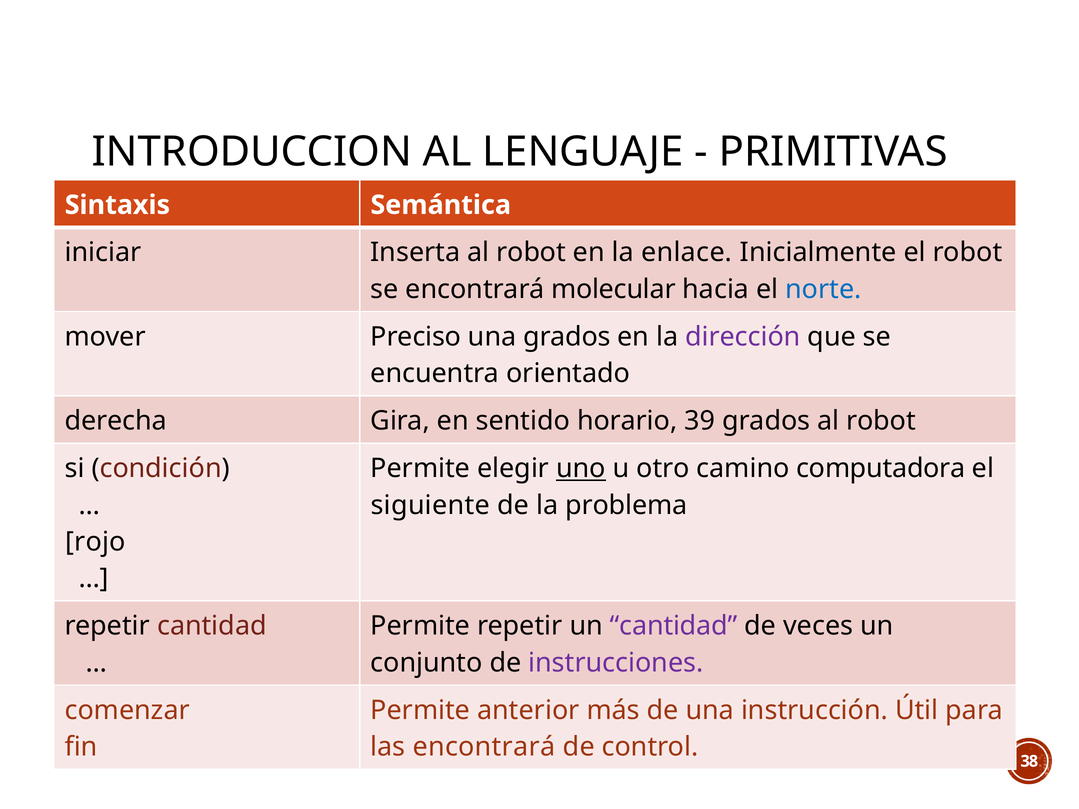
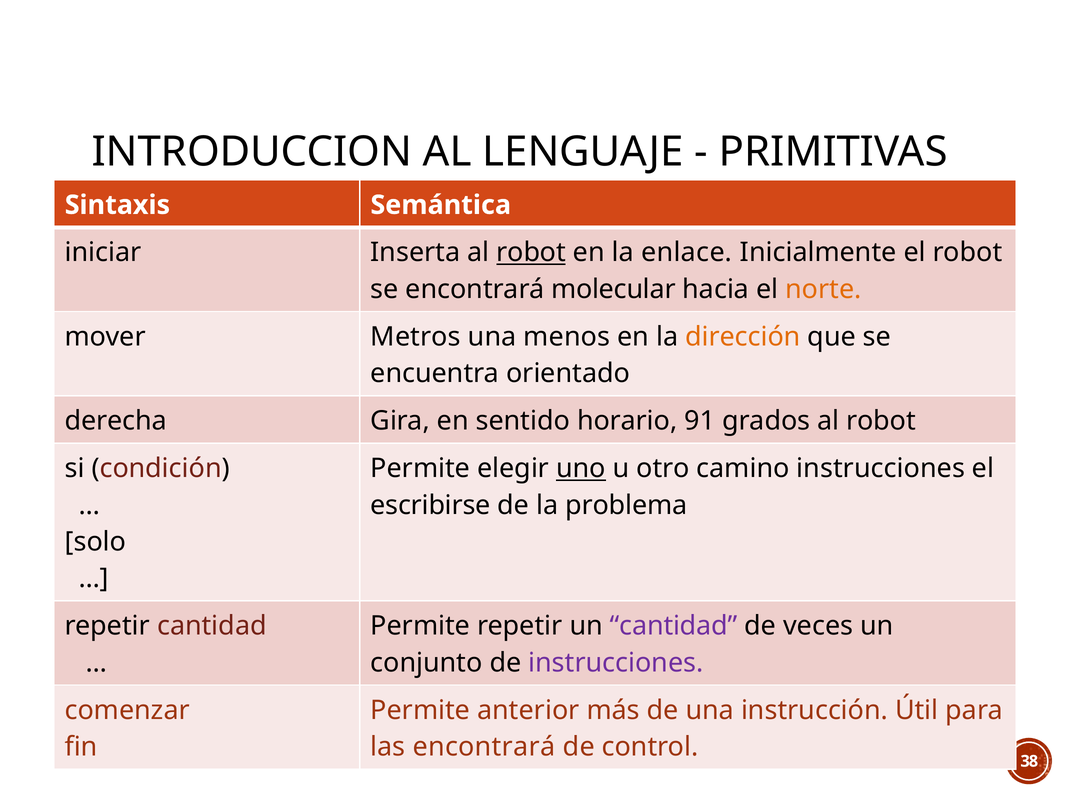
robot underline: none -> present (531, 253)
norte colour: blue -> orange (823, 289)
Preciso: Preciso -> Metros (416, 337)
una grados: grados -> menos (567, 337)
dirección colour: purple -> orange (743, 337)
39: 39 -> 91 (700, 421)
camino computadora: computadora -> instrucciones (881, 469)
siguiente: siguiente -> escribirse (431, 505)
rojo: rojo -> solo (96, 542)
